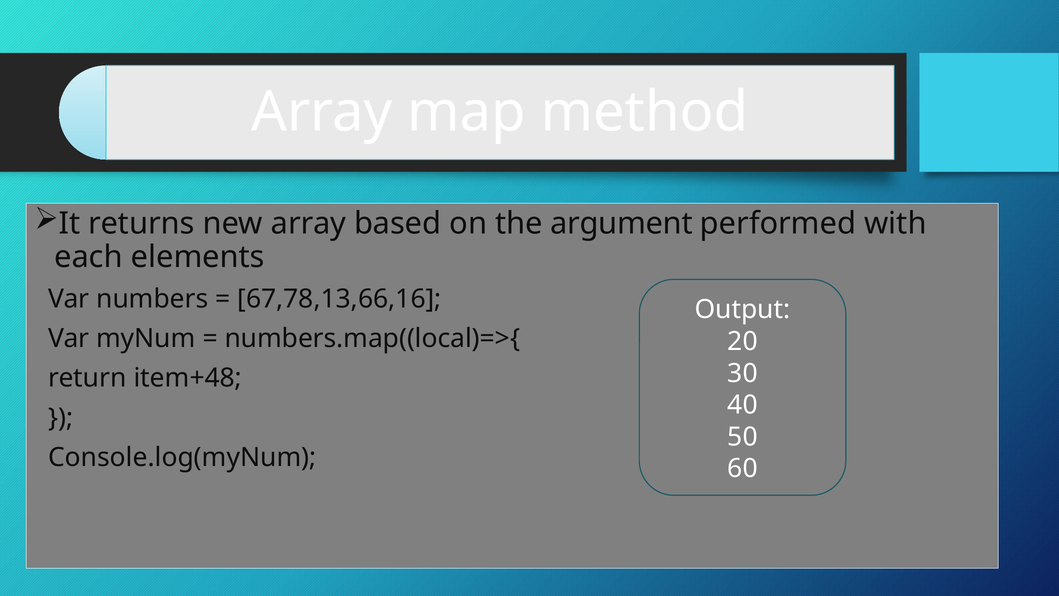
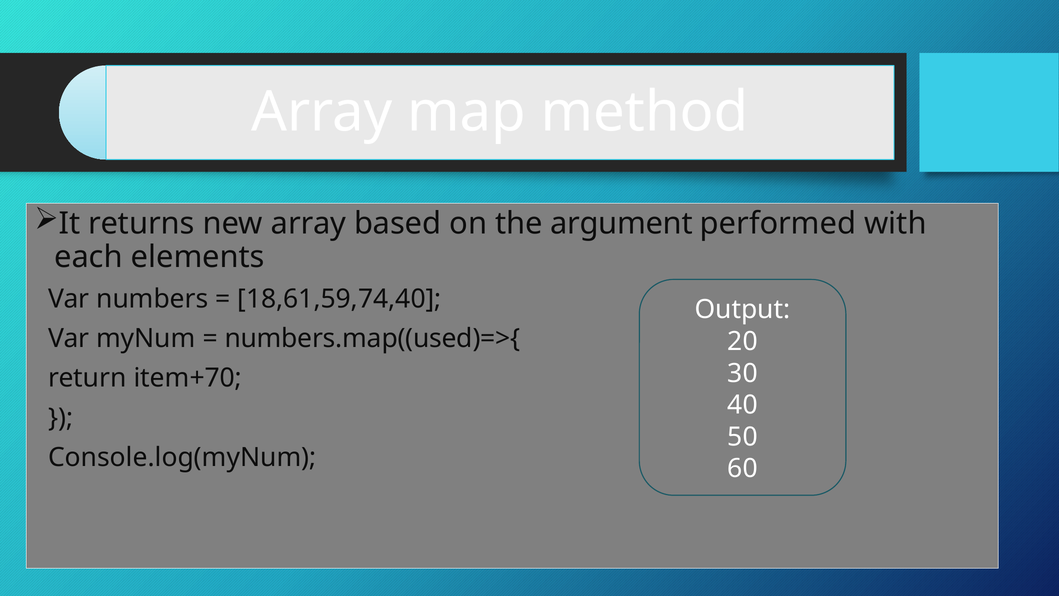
67,78,13,66,16: 67,78,13,66,16 -> 18,61,59,74,40 (339, 299)
numbers.map((local)=>{: numbers.map((local)=>{ -> numbers.map((used)=>{ (372, 338)
item+48: item+48 -> item+70 (188, 378)
